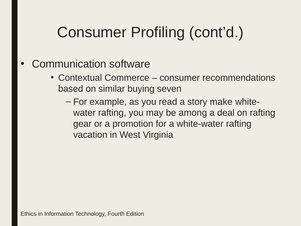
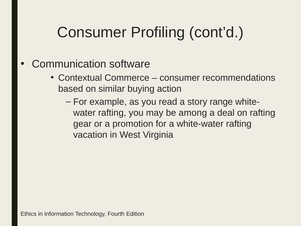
seven: seven -> action (169, 89)
make: make -> range (221, 102)
